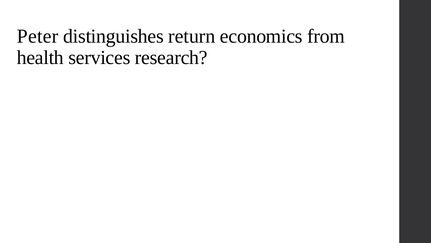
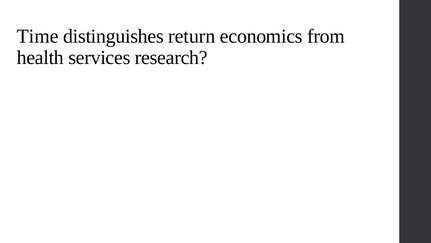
Peter: Peter -> Time (38, 36)
